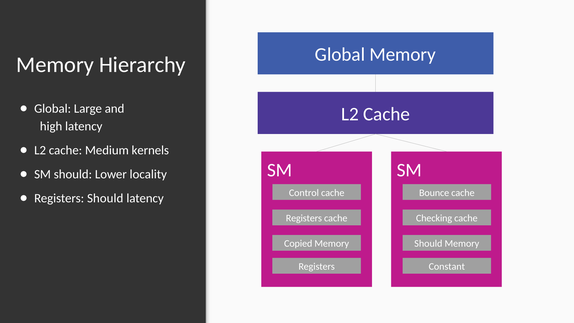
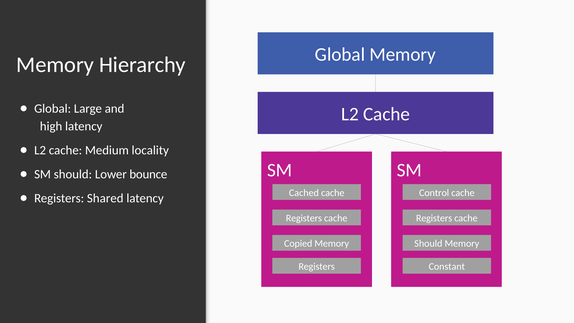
kernels: kernels -> locality (150, 150)
locality: locality -> bounce (148, 174)
Control: Control -> Cached (304, 193)
Bounce: Bounce -> Control (434, 193)
Registers Should: Should -> Shared (105, 198)
Checking: Checking -> Registers (434, 218)
